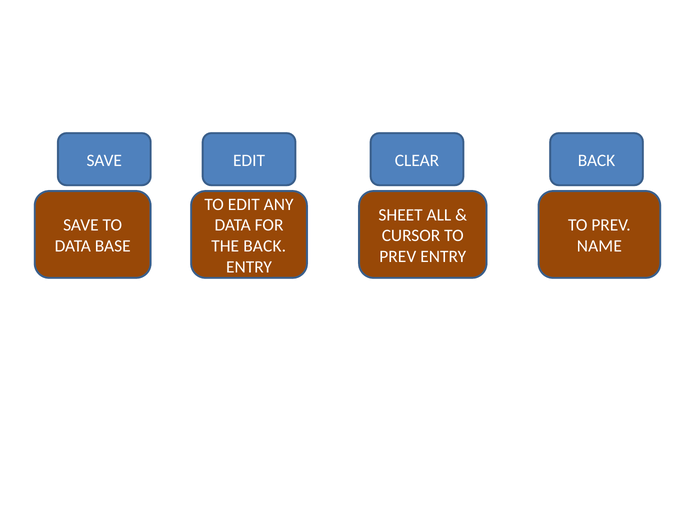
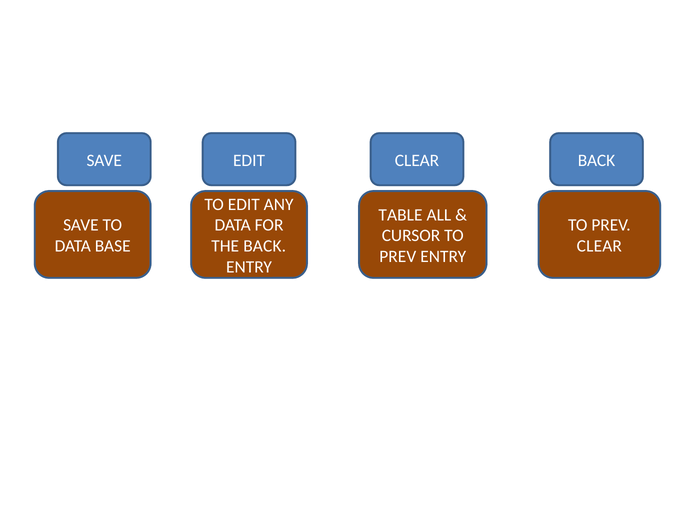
SHEET: SHEET -> TABLE (401, 215)
NAME: NAME -> CLEAR (599, 246)
